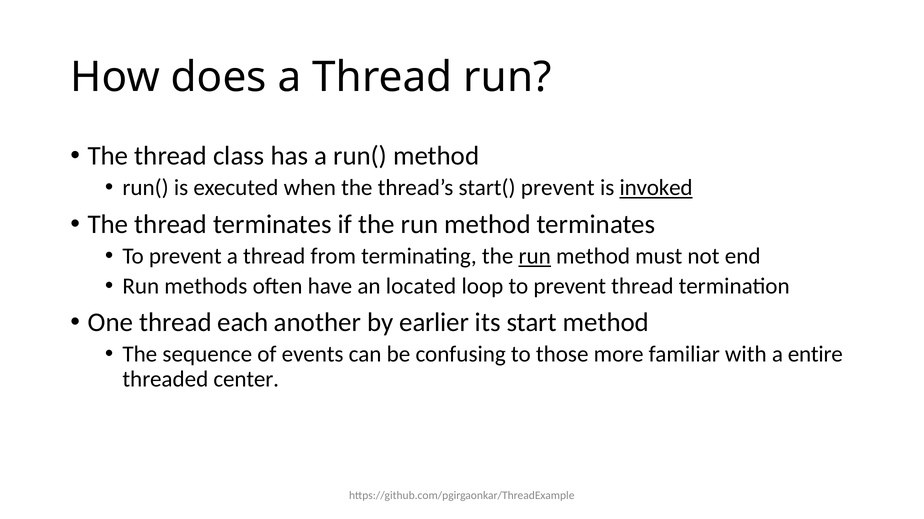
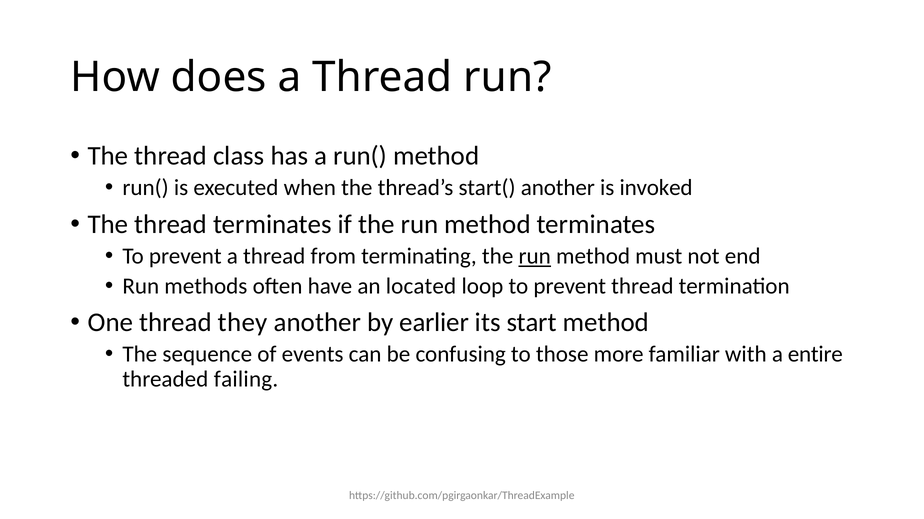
start( prevent: prevent -> another (558, 188)
invoked underline: present -> none (656, 188)
each: each -> they (243, 323)
center: center -> failing (246, 380)
